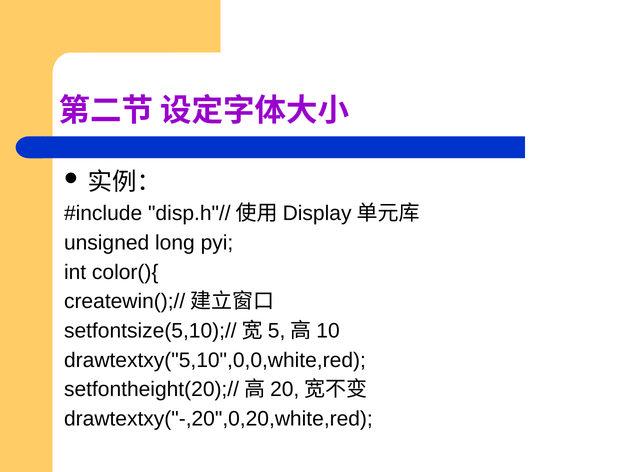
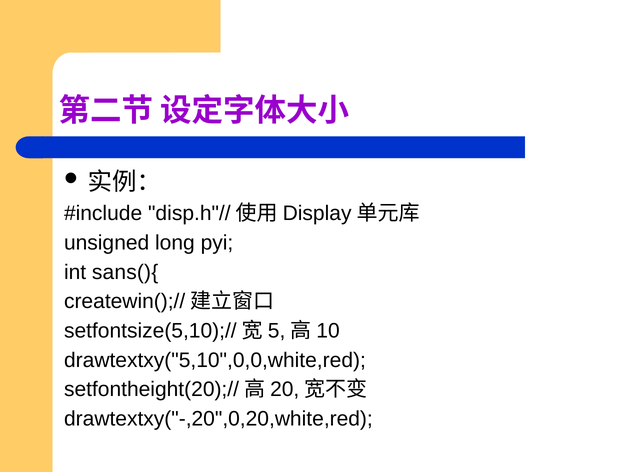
color(){: color(){ -> sans(){ (125, 272)
